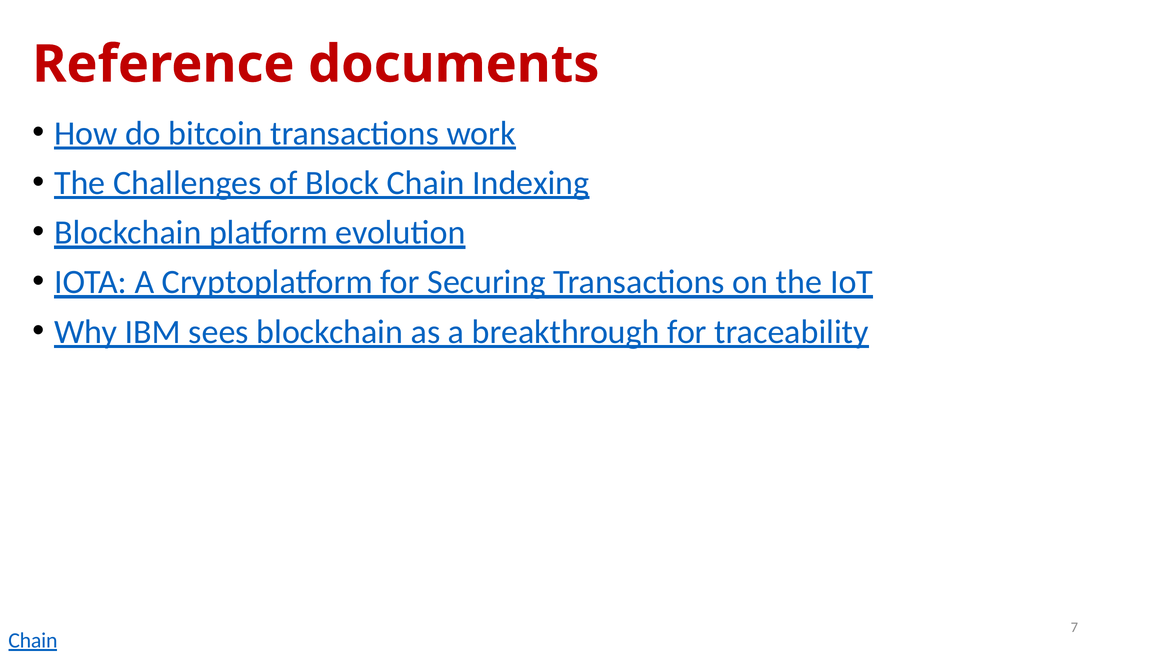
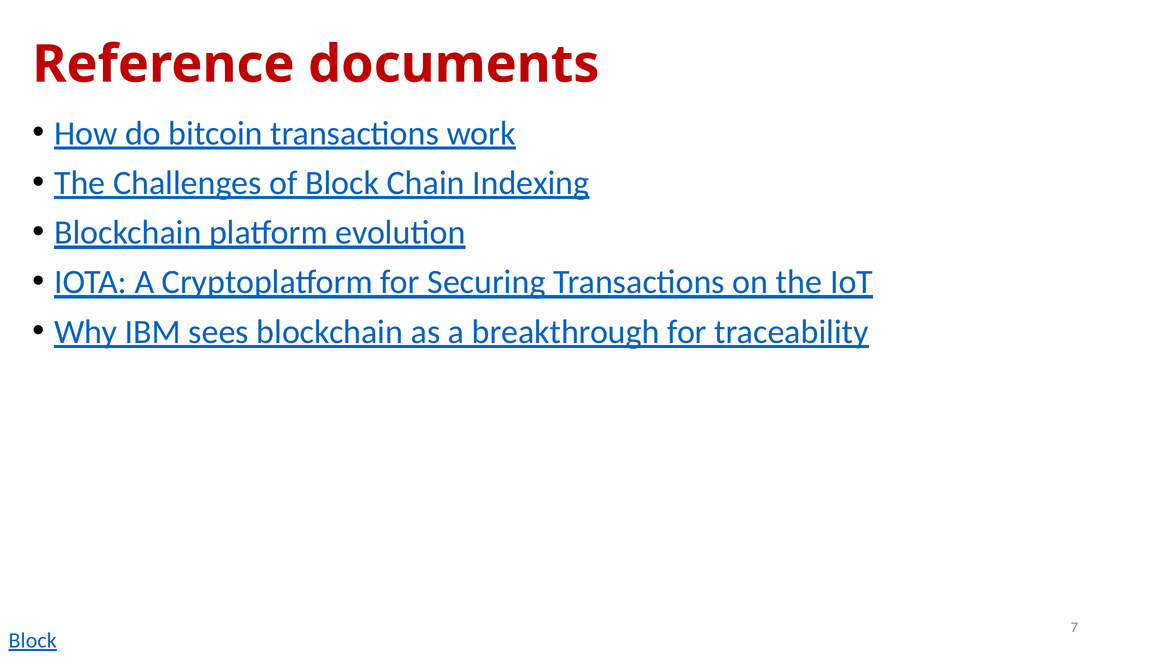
Chain: Chain -> Block (33, 640)
